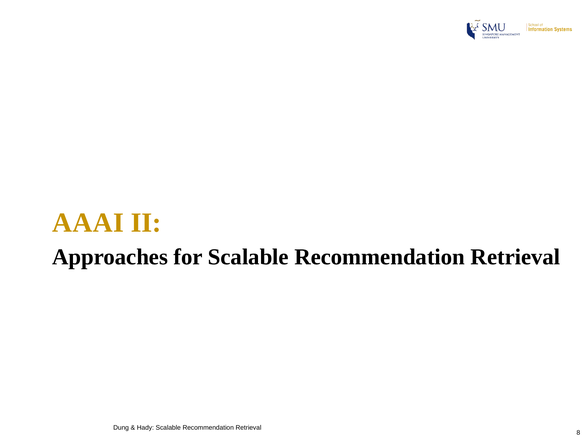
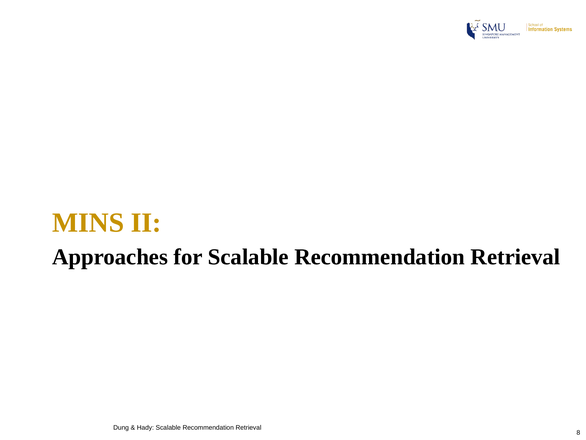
AAAI: AAAI -> MINS (88, 222)
